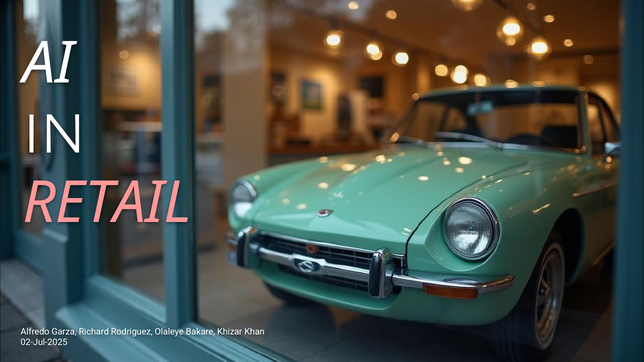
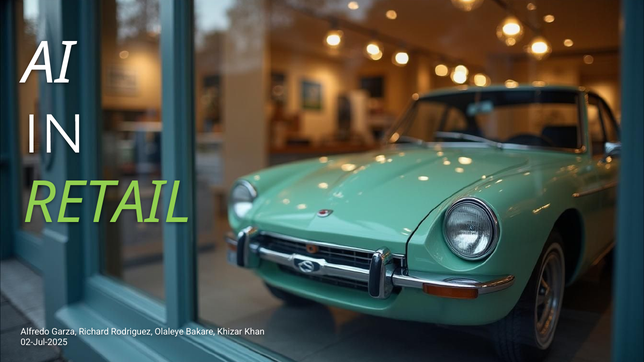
RETAIL colour: pink -> light green (107, 203)
